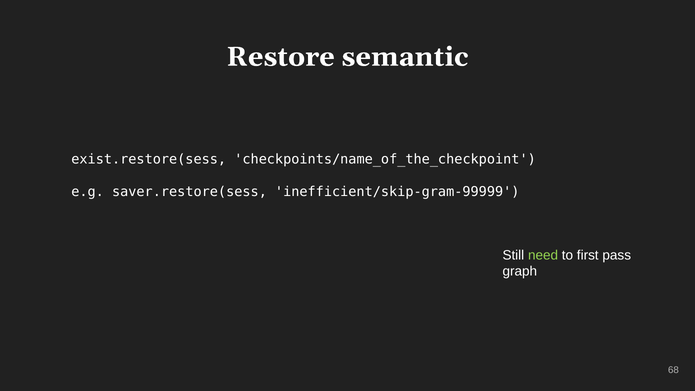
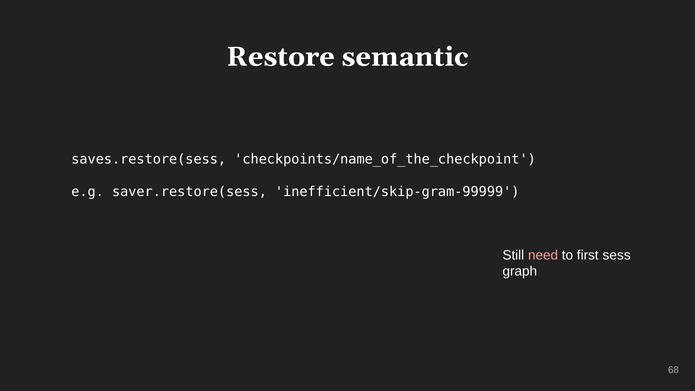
exist.restore(sess: exist.restore(sess -> saves.restore(sess (149, 159)
need colour: light green -> pink (543, 255)
pass: pass -> sess (617, 255)
